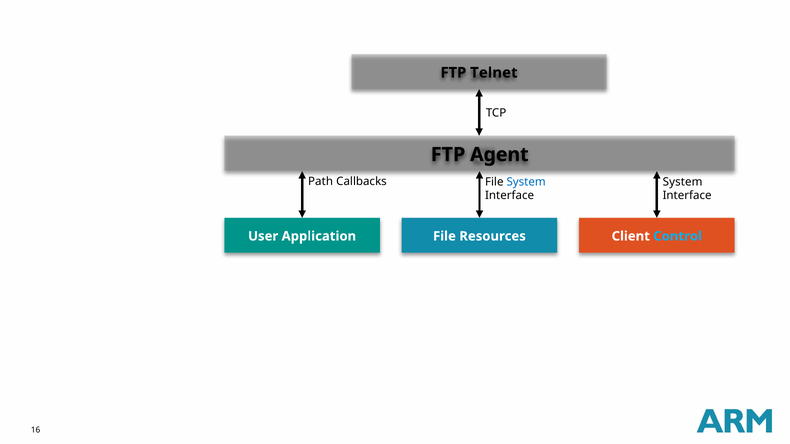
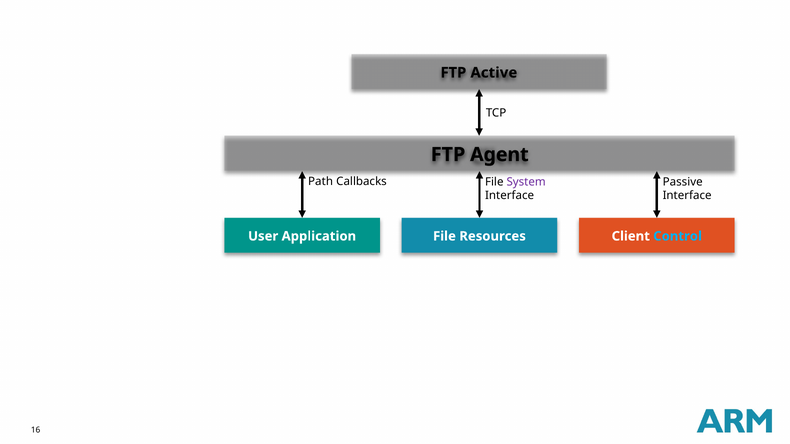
Telnet: Telnet -> Active (494, 73)
System colour: blue -> purple (526, 182)
System: System -> Passive (683, 182)
